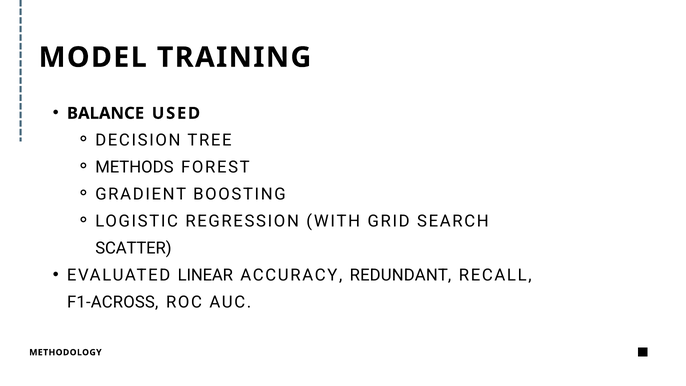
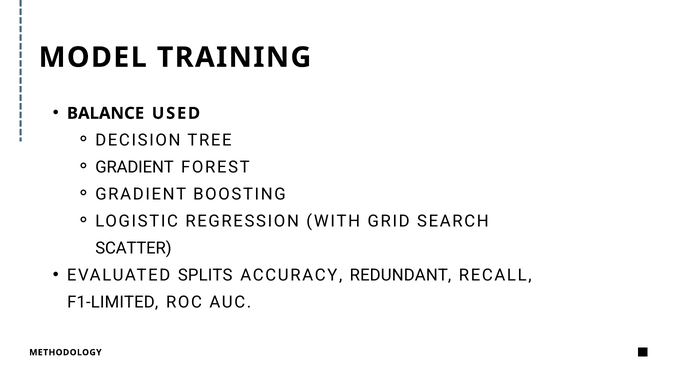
METHODS: METHODS -> GRADIENT (135, 167)
LINEAR: LINEAR -> SPLITS (205, 275)
F1-ACROSS: F1-ACROSS -> F1-LIMITED (113, 302)
